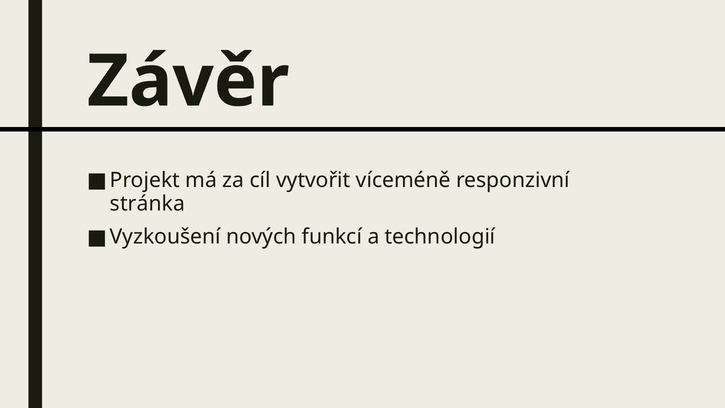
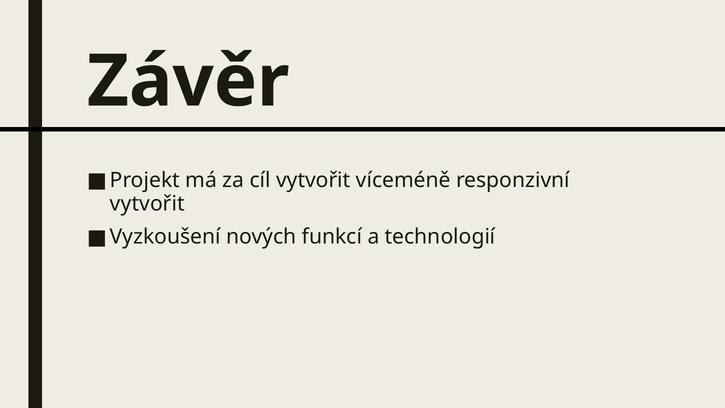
stránka: stránka -> vytvořit (147, 204)
